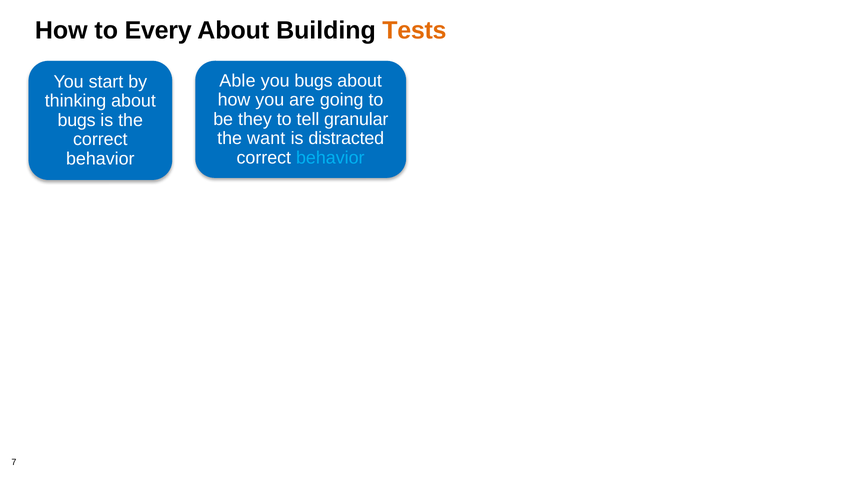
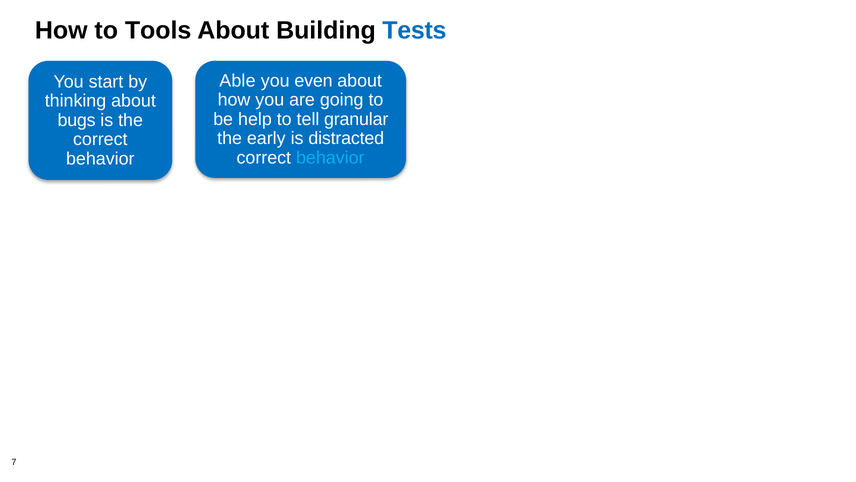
Every: Every -> Tools (158, 30)
Tests colour: orange -> blue (414, 30)
you bugs: bugs -> even (314, 81)
they: they -> help (255, 119)
want: want -> early (266, 138)
